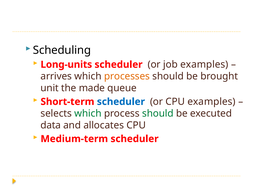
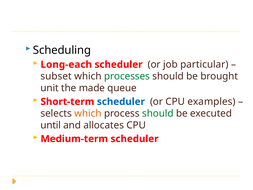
Long-units: Long-units -> Long-each (66, 64)
job examples: examples -> particular (204, 64)
arrives: arrives -> subset (56, 76)
processes colour: orange -> green (127, 76)
which colour: green -> orange (88, 113)
data: data -> until (51, 125)
